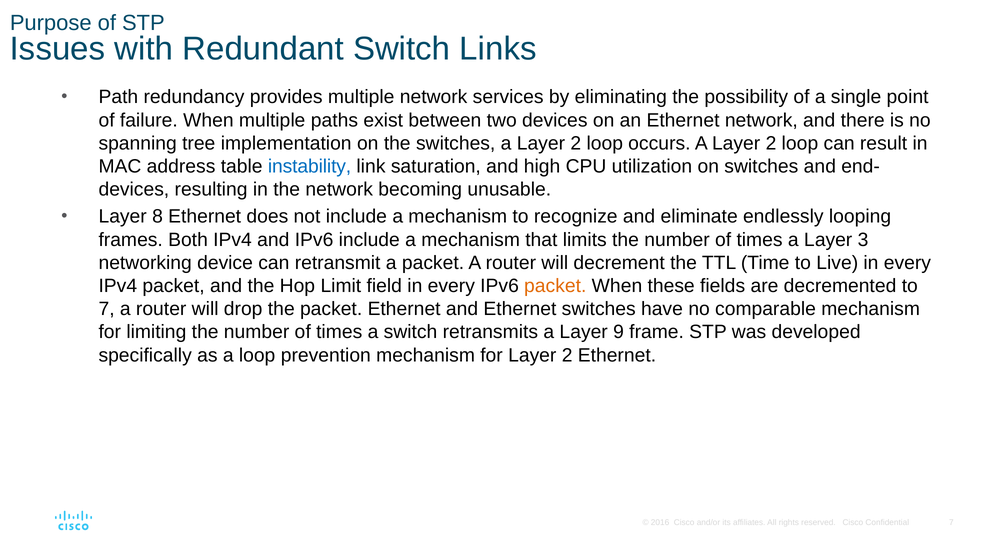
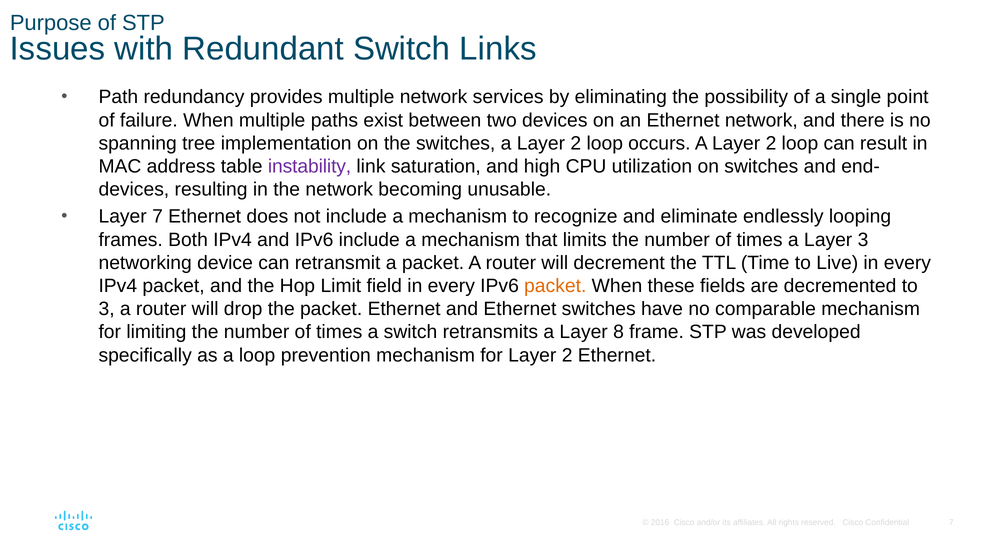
instability colour: blue -> purple (310, 167)
Layer 8: 8 -> 7 (158, 217)
7: 7 -> 3 (107, 309)
9: 9 -> 8 (619, 332)
